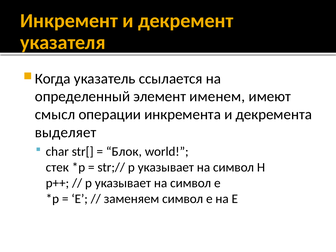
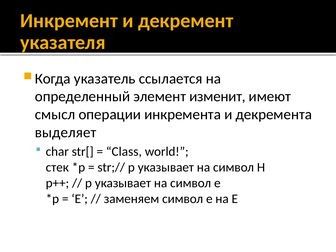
именем: именем -> изменит (217, 97)
Блок: Блок -> Class (124, 152)
